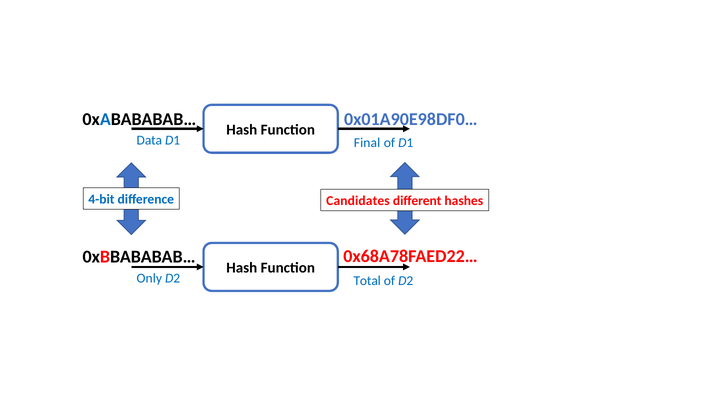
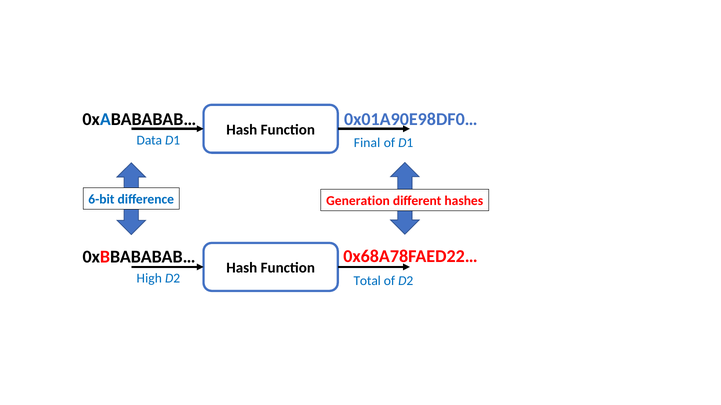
4-bit: 4-bit -> 6-bit (101, 200)
Candidates: Candidates -> Generation (358, 201)
Only: Only -> High (149, 279)
